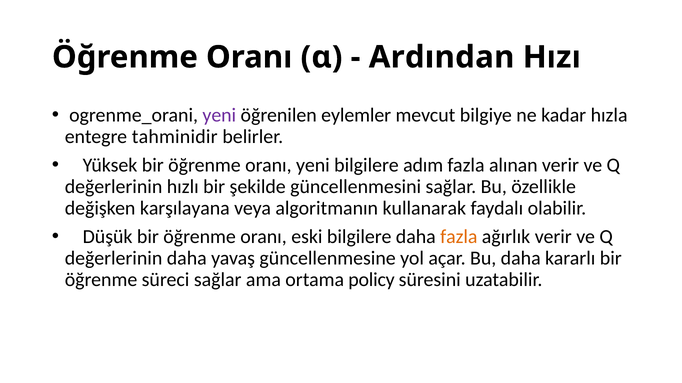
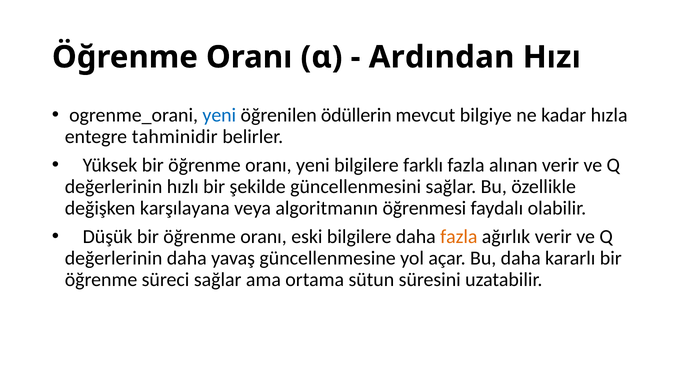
yeni colour: purple -> blue (219, 115)
eylemler: eylemler -> ödüllerin (356, 115)
adım: adım -> farklı (423, 165)
kullanarak: kullanarak -> öğrenmesi (424, 208)
policy: policy -> sütun (371, 280)
